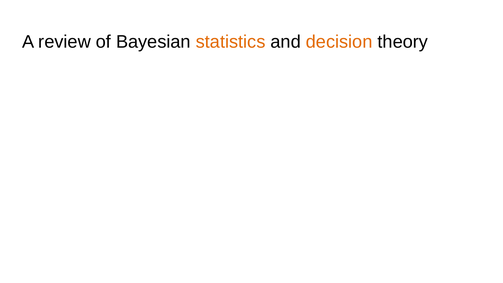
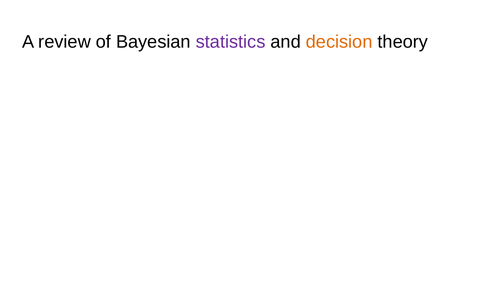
statistics colour: orange -> purple (231, 42)
